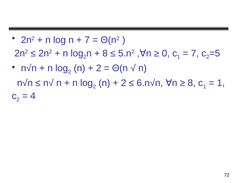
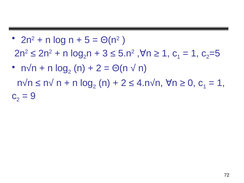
7: 7 -> 5 (87, 40)
8: 8 -> 3 (105, 53)
0: 0 -> 1 (166, 53)
7: 7 -> 1 (195, 53)
6.n√n: 6.n√n -> 4.n√n (150, 83)
8: 8 -> 0 (192, 83)
4: 4 -> 9 (33, 96)
